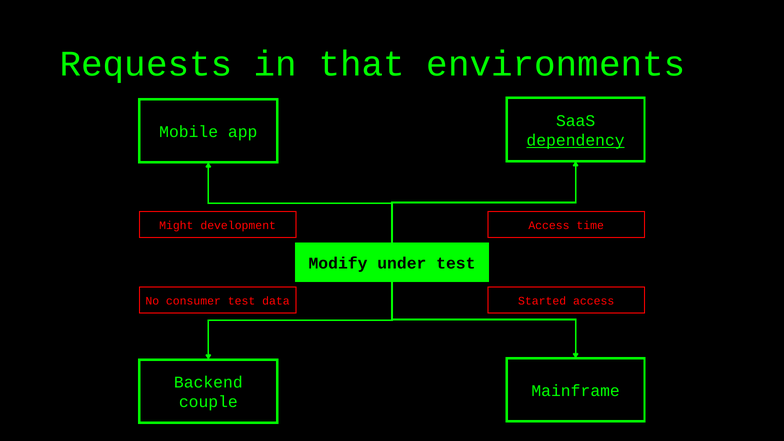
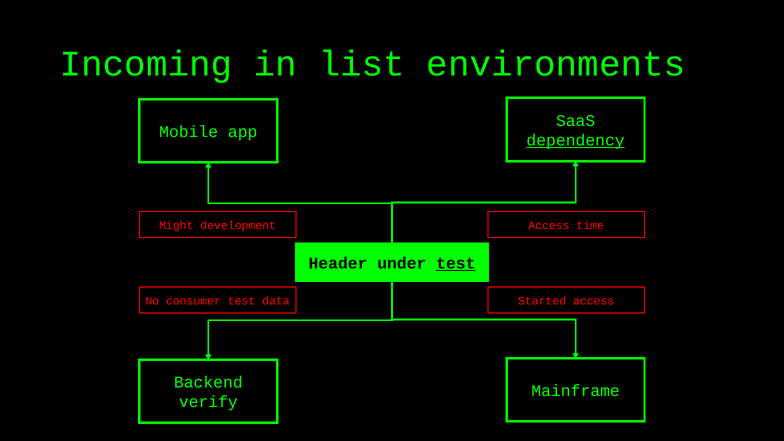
Requests: Requests -> Incoming (146, 64)
that: that -> list (362, 64)
Modify: Modify -> Header (338, 263)
test underline: none -> present (456, 263)
couple: couple -> verify (208, 402)
